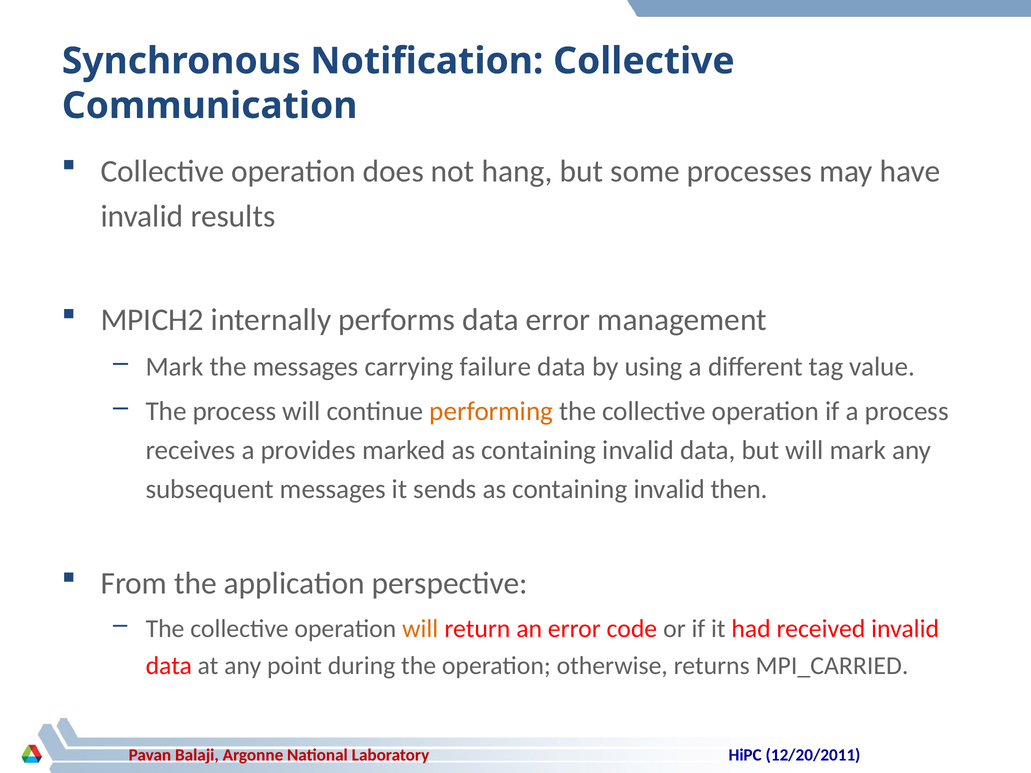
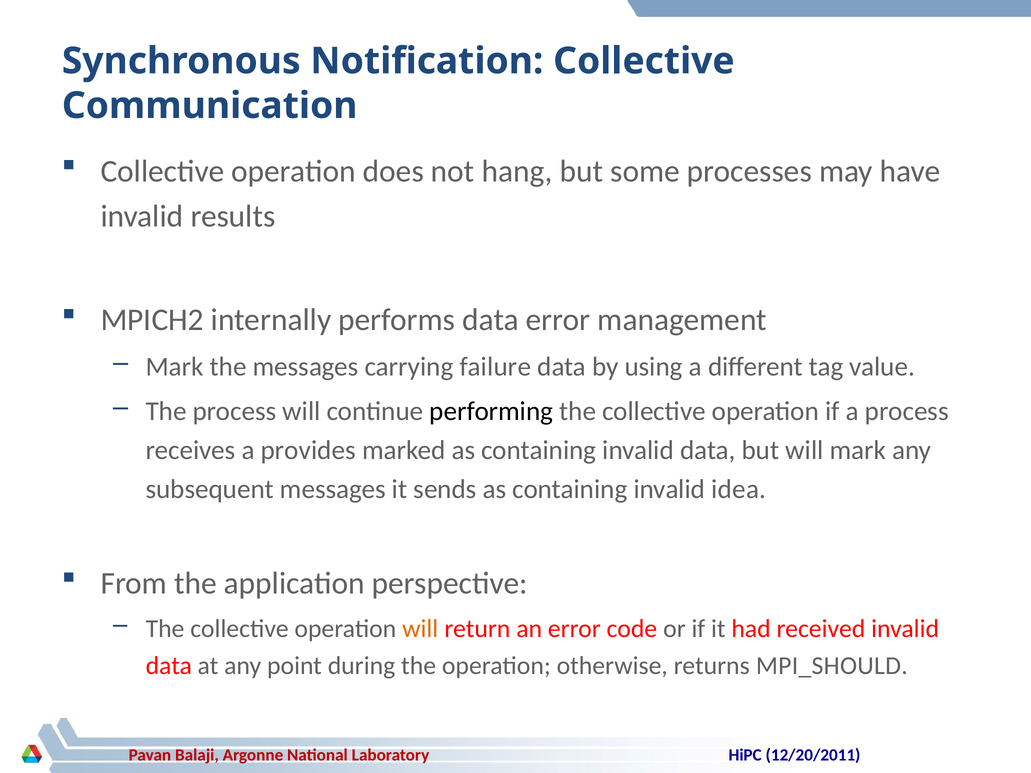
performing colour: orange -> black (491, 411)
then: then -> idea (739, 490)
MPI_CARRIED: MPI_CARRIED -> MPI_SHOULD (832, 666)
